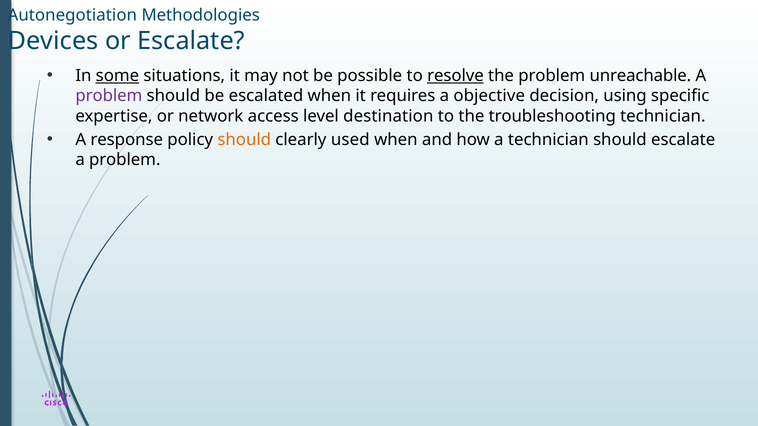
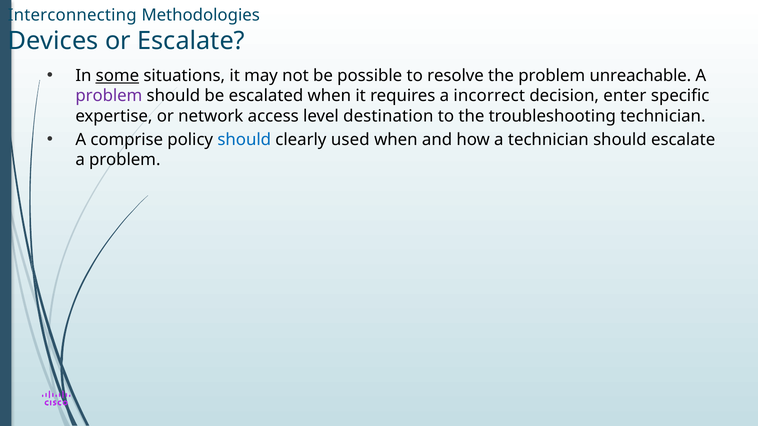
Autonegotiation: Autonegotiation -> Interconnecting (72, 15)
resolve underline: present -> none (455, 76)
objective: objective -> incorrect (489, 96)
using: using -> enter (625, 96)
response: response -> comprise (127, 140)
should colour: orange -> blue (244, 140)
